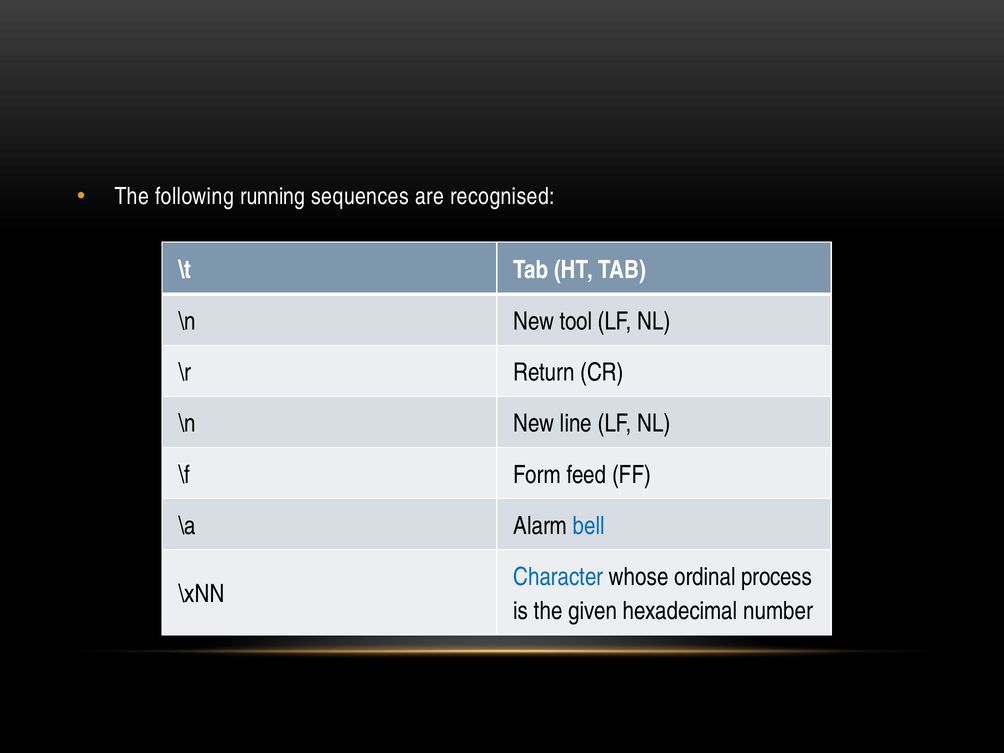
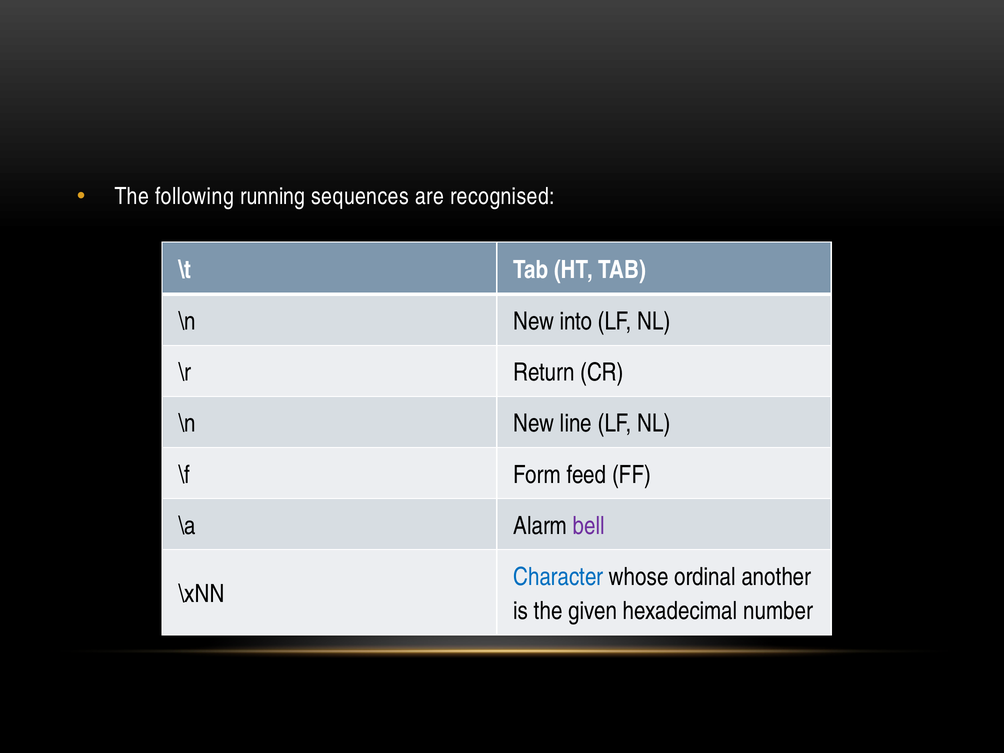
tool: tool -> into (576, 322)
bell colour: blue -> purple (589, 526)
process: process -> another (776, 577)
